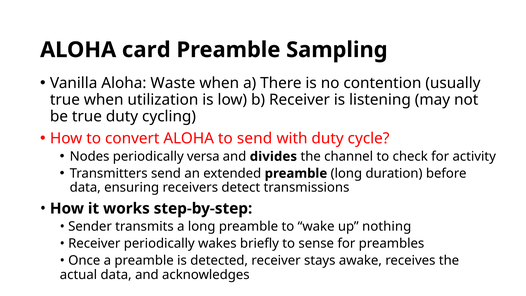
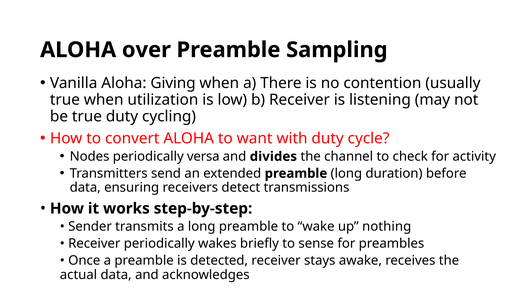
card: card -> over (146, 50)
Waste: Waste -> Giving (173, 83)
to send: send -> want (255, 138)
